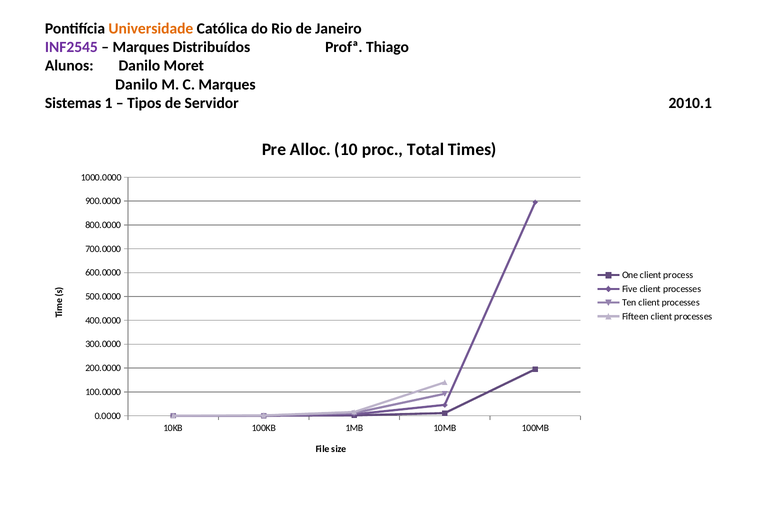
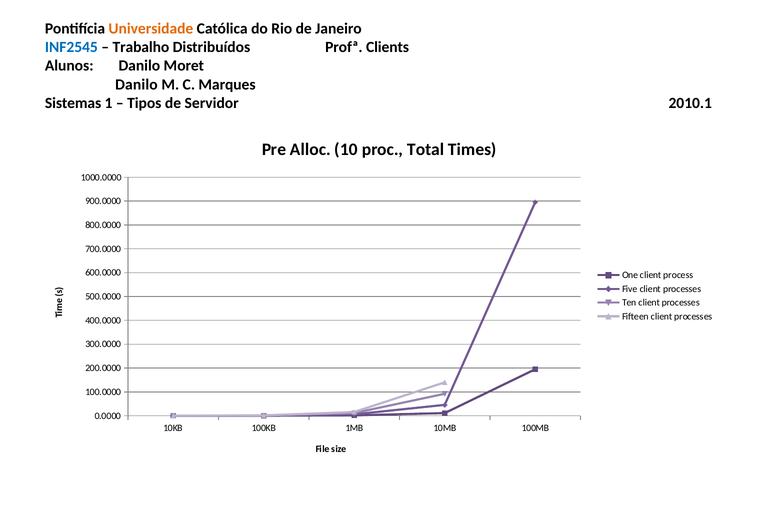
INF2545 colour: purple -> blue (71, 47)
Marques: Marques -> Trabalho (141, 47)
Thiago: Thiago -> Clients (387, 47)
